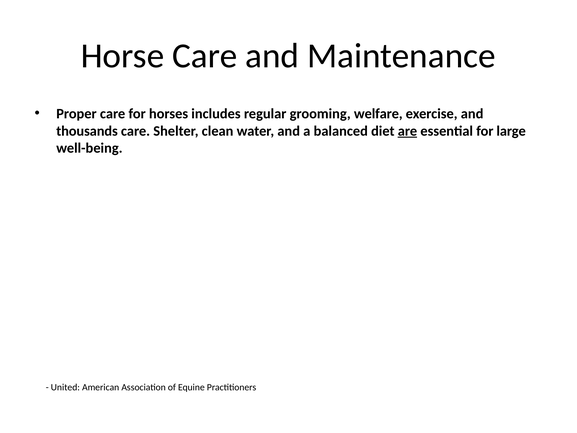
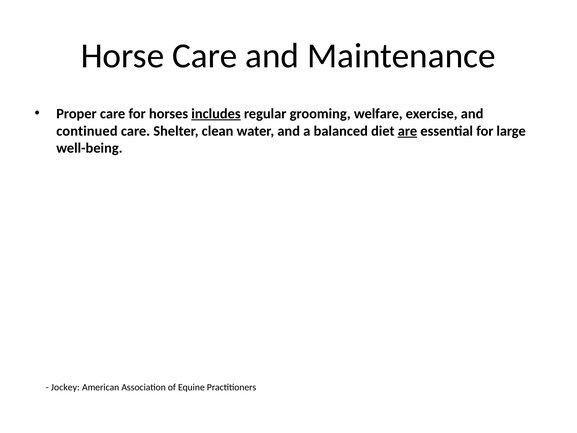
includes underline: none -> present (216, 114)
thousands: thousands -> continued (87, 131)
United: United -> Jockey (65, 387)
